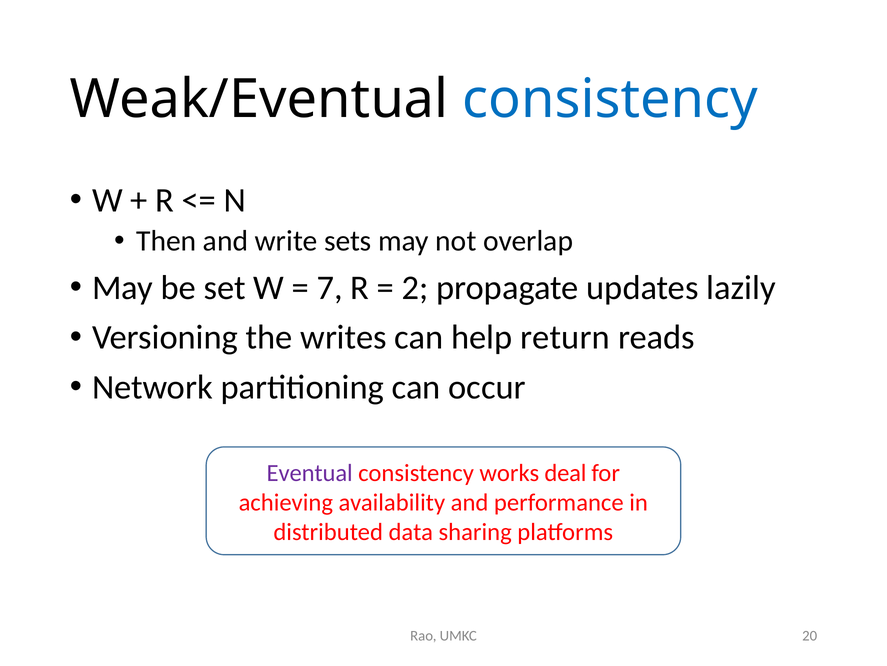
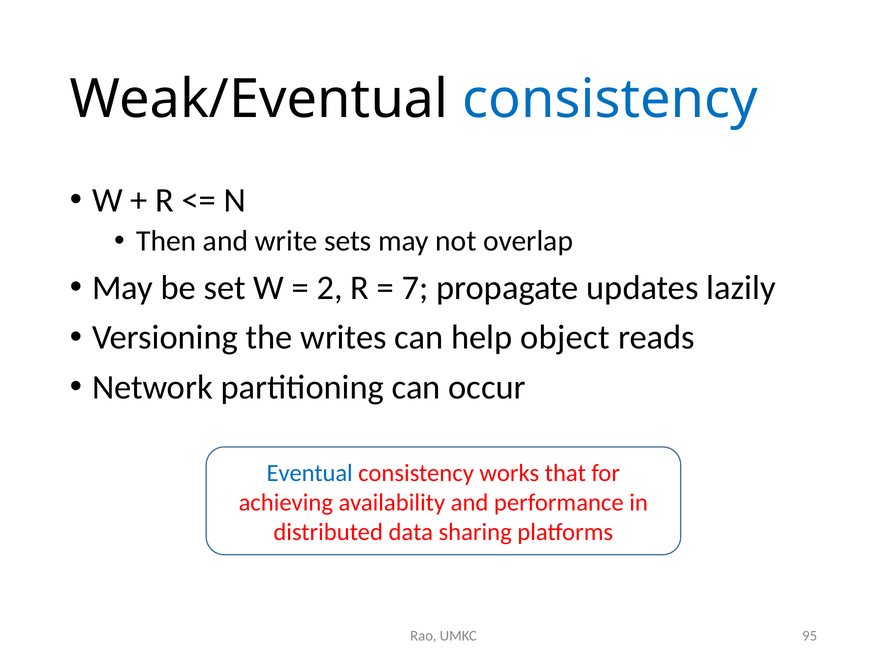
7: 7 -> 2 (330, 288)
2: 2 -> 7 (415, 288)
return: return -> object (565, 337)
Eventual colour: purple -> blue (310, 472)
deal: deal -> that (565, 472)
20: 20 -> 95 (810, 635)
